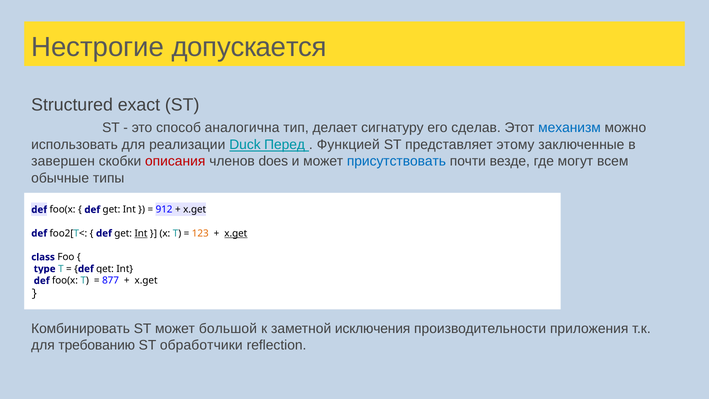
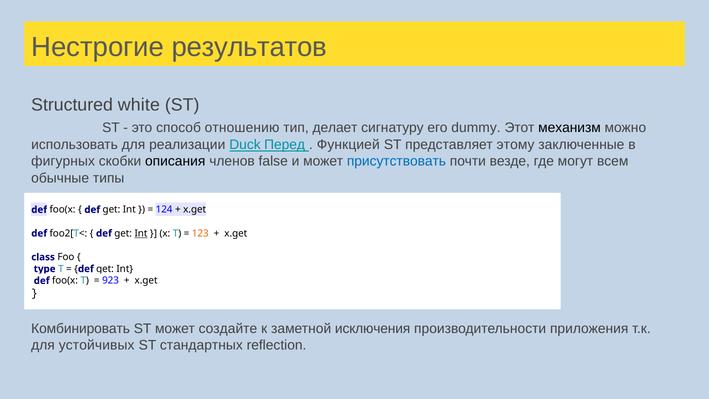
допускается: допускается -> результатов (249, 47)
exact: exact -> white (139, 105)
аналогична: аналогична -> отношению (242, 127)
сделав: сделав -> dummy (476, 127)
механизм colour: blue -> black (570, 127)
завершен: завершен -> фигурных (63, 161)
описания colour: red -> black (175, 161)
does: does -> false (273, 161)
912: 912 -> 124 (164, 210)
x.get underline: present -> none (236, 233)
877: 877 -> 923 (111, 281)
большой: большой -> создайте (228, 329)
требованию: требованию -> устойчивых (97, 345)
обработчики: обработчики -> стандартных (201, 345)
